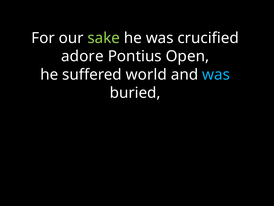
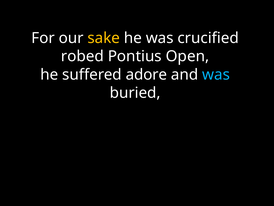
sake colour: light green -> yellow (104, 38)
adore: adore -> robed (82, 56)
world: world -> adore (146, 74)
